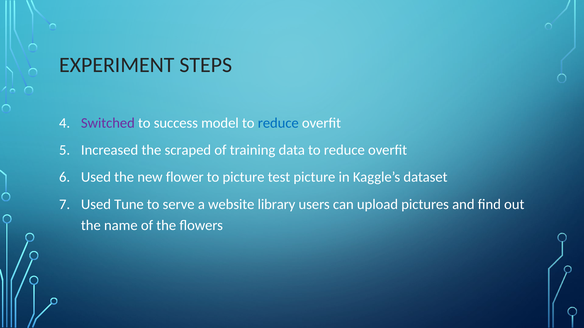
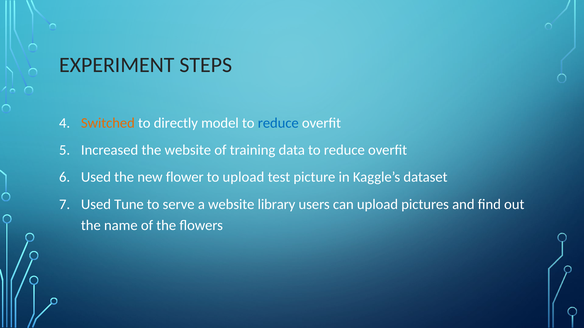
Switched colour: purple -> orange (108, 123)
success: success -> directly (176, 123)
the scraped: scraped -> website (188, 150)
to picture: picture -> upload (243, 177)
